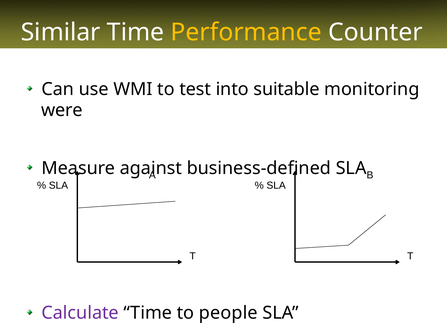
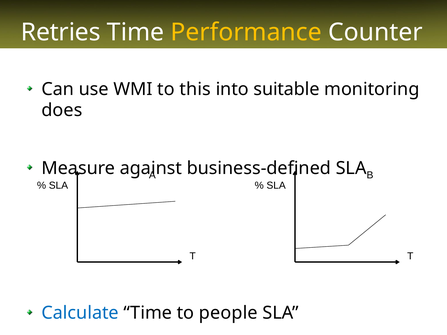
Similar: Similar -> Retries (61, 32)
test: test -> this (195, 89)
were: were -> does (62, 110)
Calculate colour: purple -> blue (80, 313)
